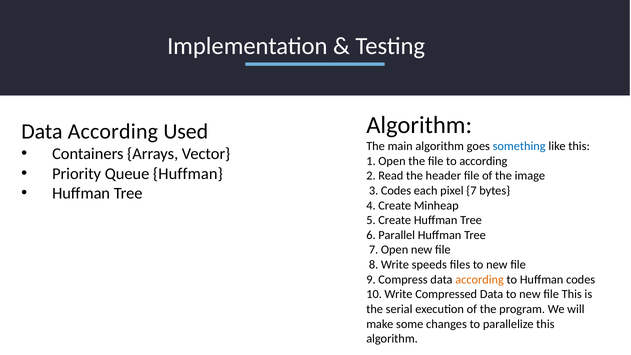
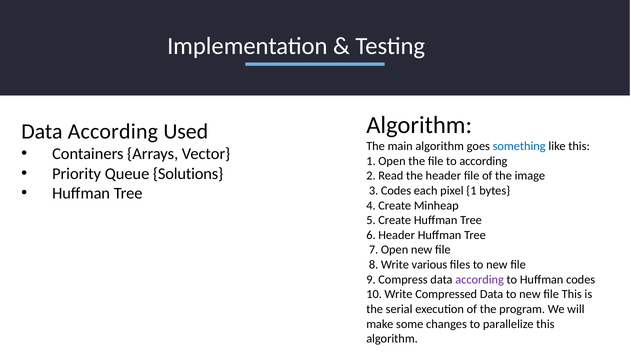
Queue Huffman: Huffman -> Solutions (188, 174)
pixel 7: 7 -> 1 (471, 191)
6 Parallel: Parallel -> Header (397, 235)
speeds: speeds -> various (429, 265)
according colour: orange -> purple (480, 280)
